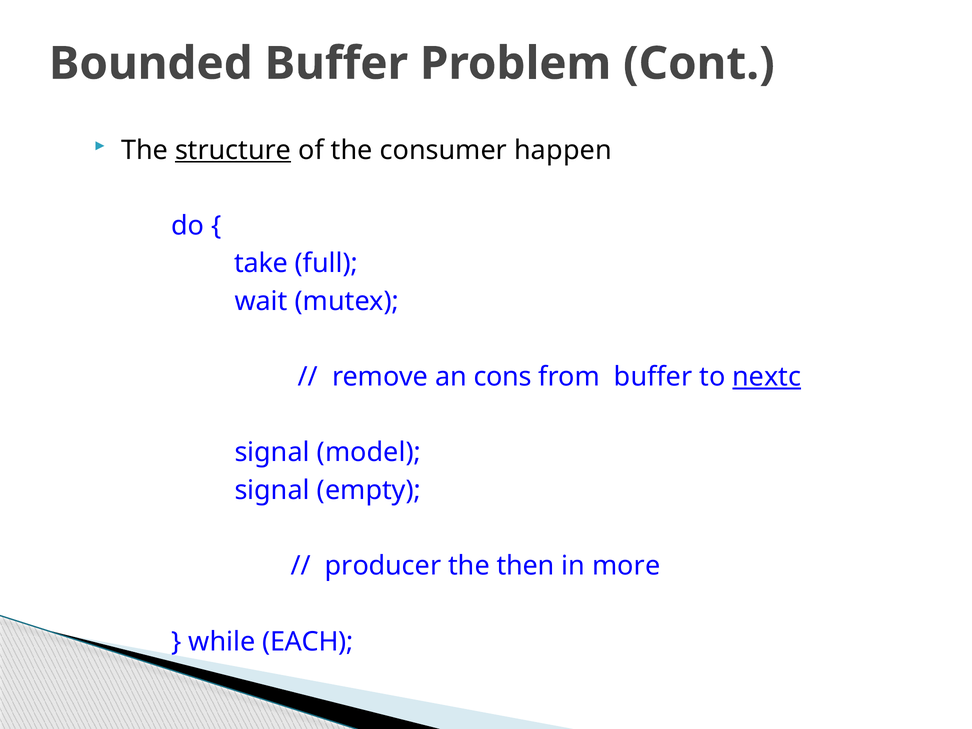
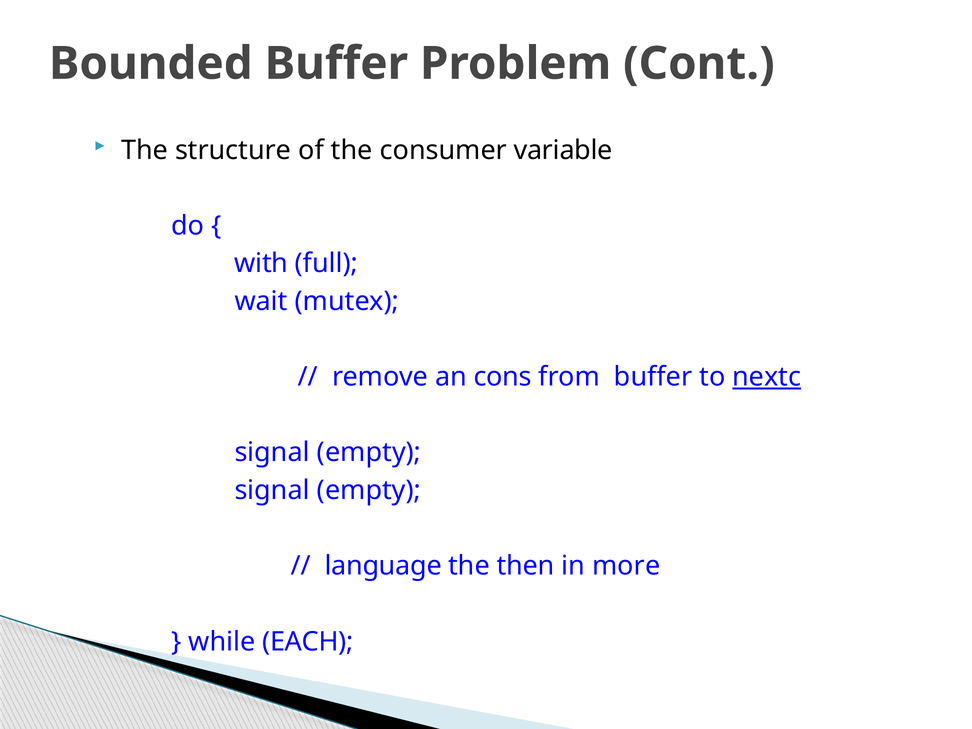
structure underline: present -> none (233, 150)
happen: happen -> variable (563, 150)
take: take -> with (261, 264)
model: model -> empty (369, 453)
producer: producer -> language (383, 566)
